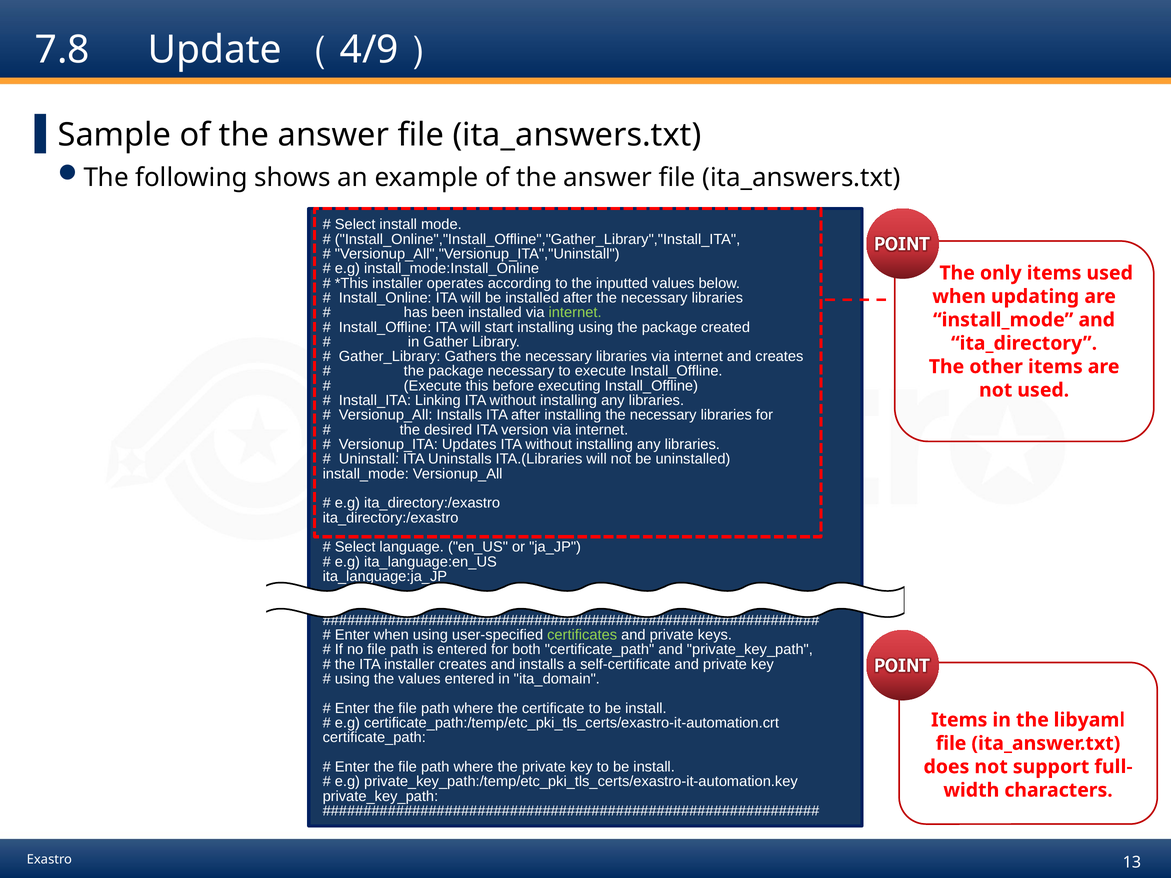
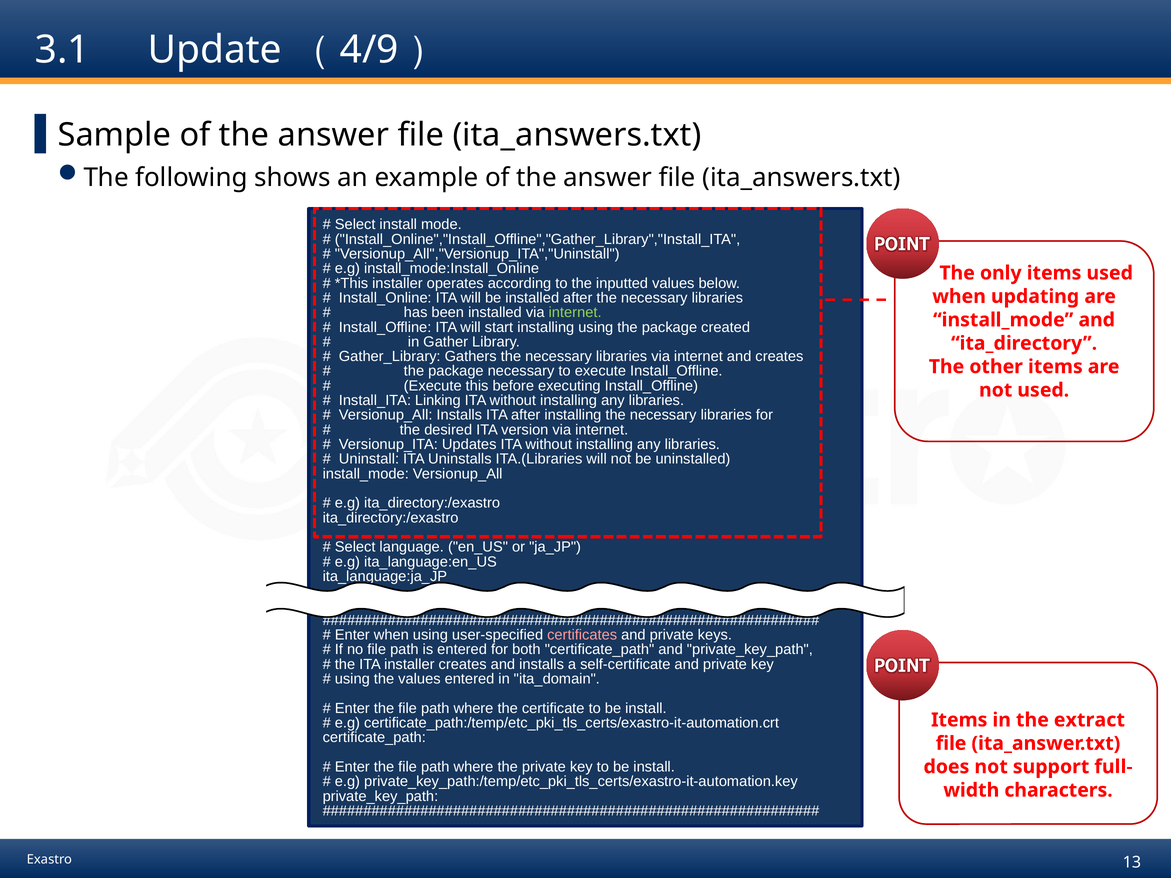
7.8: 7.8 -> 3.1 (62, 50)
certificates colour: light green -> pink (582, 635)
libyaml: libyaml -> extract (1089, 720)
